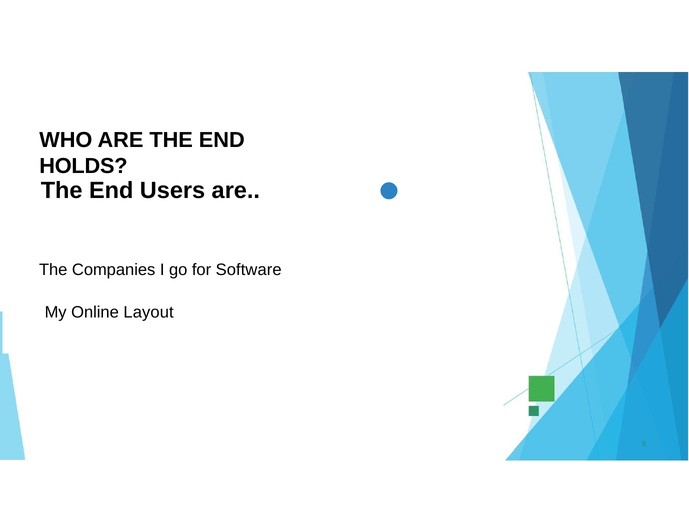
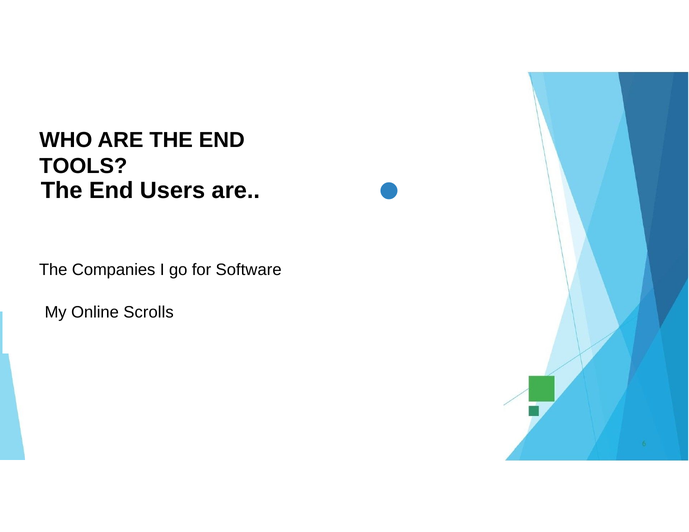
HOLDS: HOLDS -> TOOLS (83, 166)
Layout: Layout -> Scrolls (149, 313)
